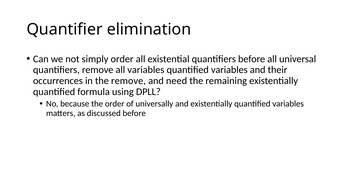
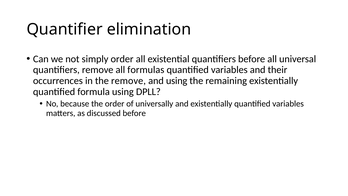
all variables: variables -> formulas (146, 70)
and need: need -> using (177, 81)
